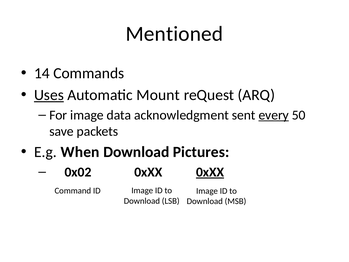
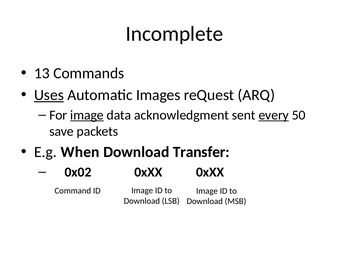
Mentioned: Mentioned -> Incomplete (174, 34)
14: 14 -> 13 (42, 73)
Mount: Mount -> Images (158, 95)
image underline: none -> present (87, 115)
Pictures: Pictures -> Transfer (201, 152)
0xXX underline: present -> none (210, 172)
